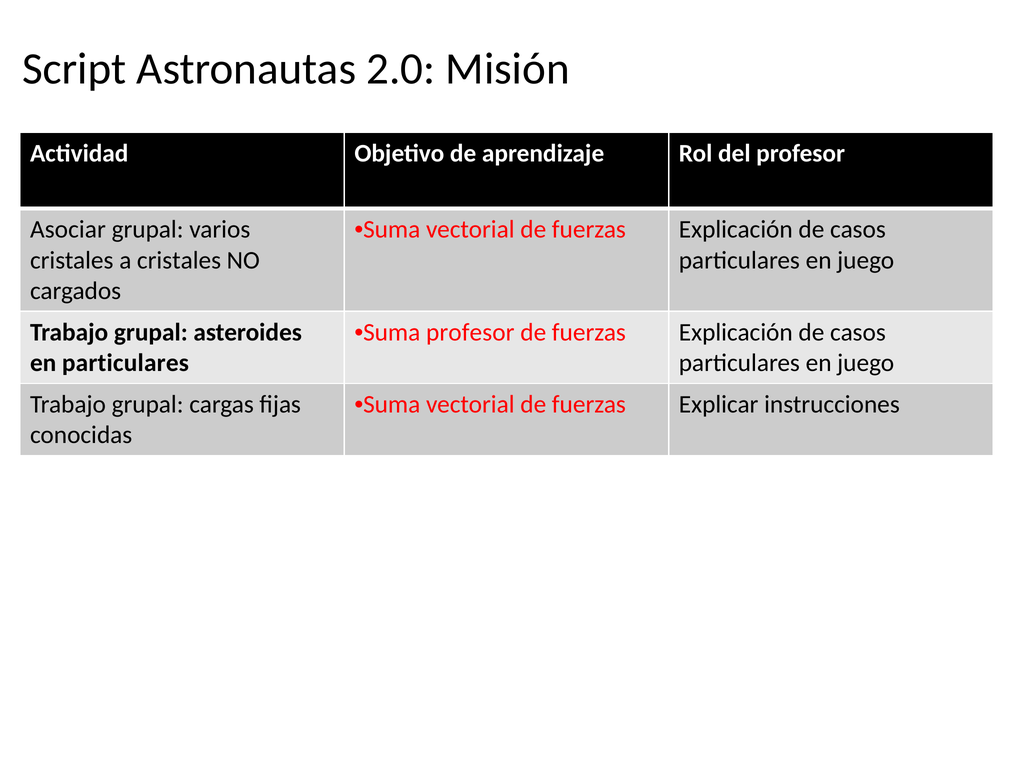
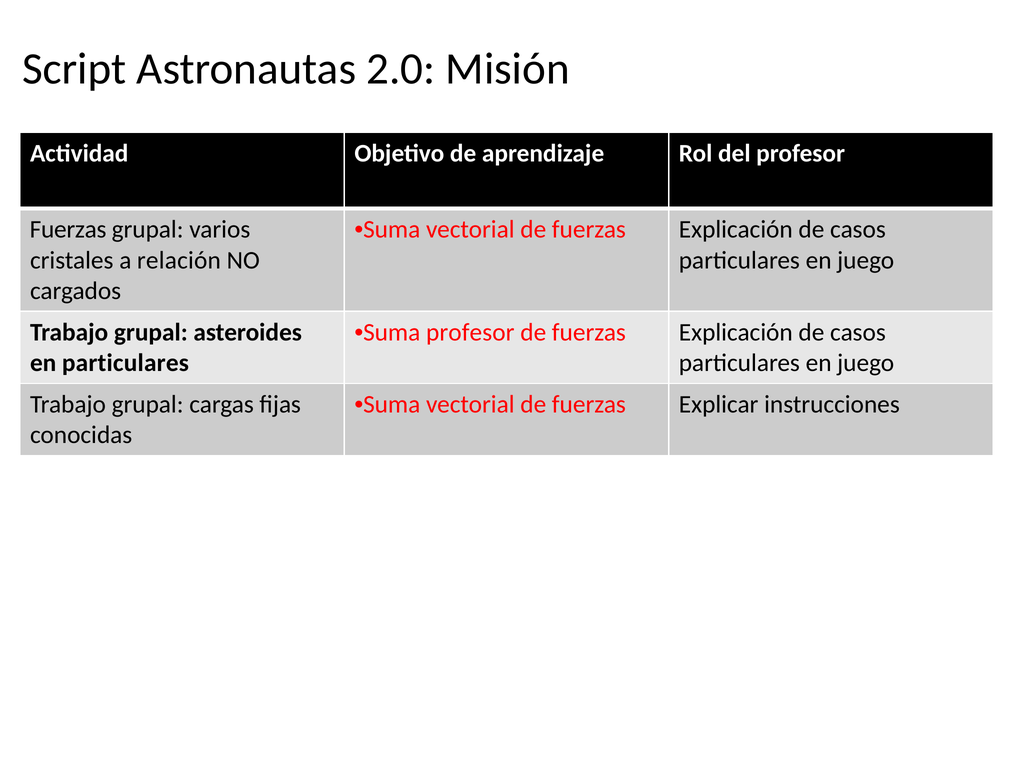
Asociar: Asociar -> Fuerzas (68, 229)
a cristales: cristales -> relación (179, 260)
